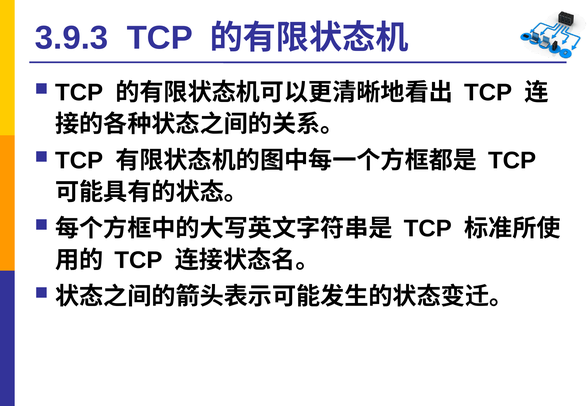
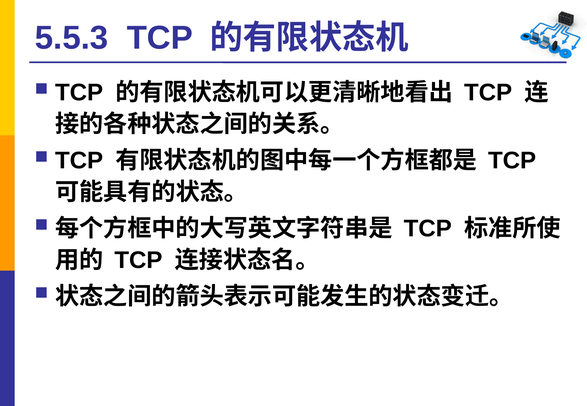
3.9.3: 3.9.3 -> 5.5.3 (72, 38)
